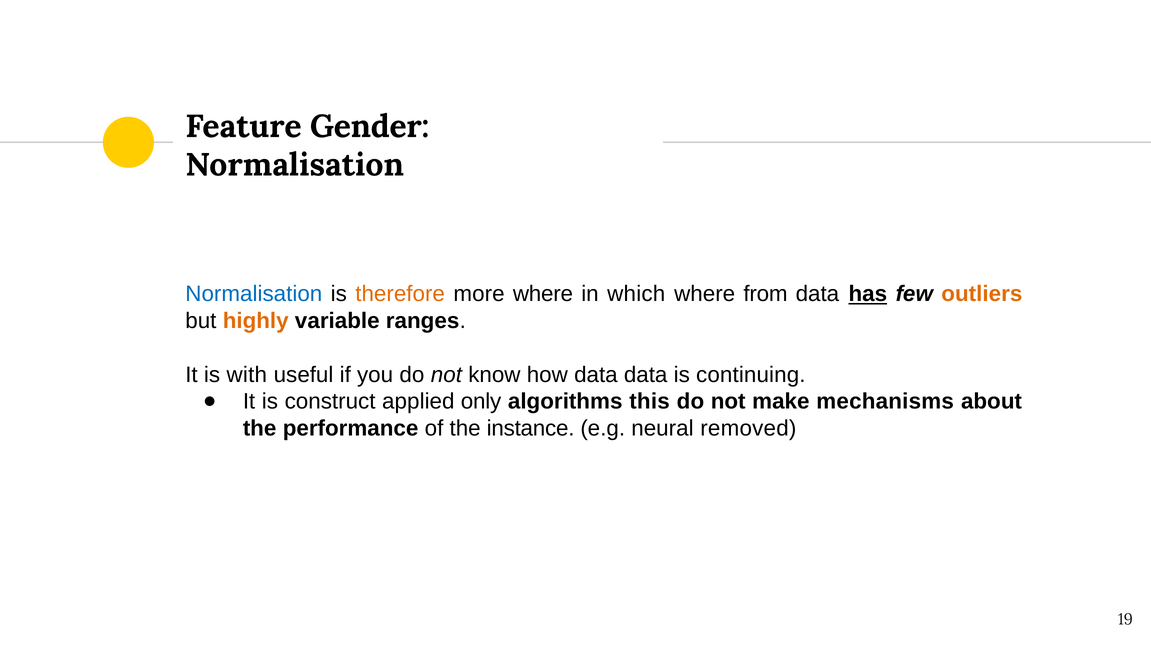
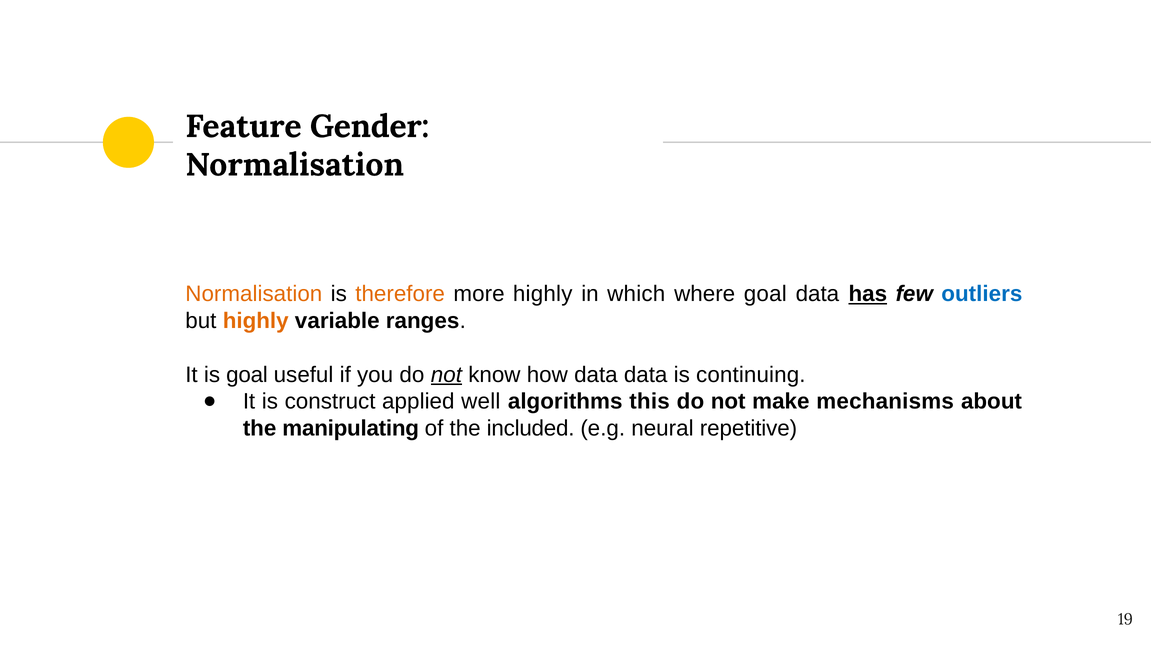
Normalisation colour: blue -> orange (254, 294)
more where: where -> highly (543, 294)
where from: from -> goal (765, 294)
outliers colour: orange -> blue (982, 294)
is with: with -> goal (247, 375)
not underline: none -> present (446, 375)
only: only -> well (481, 402)
performance: performance -> manipulating (351, 429)
instance: instance -> included (531, 429)
removed: removed -> repetitive (748, 429)
